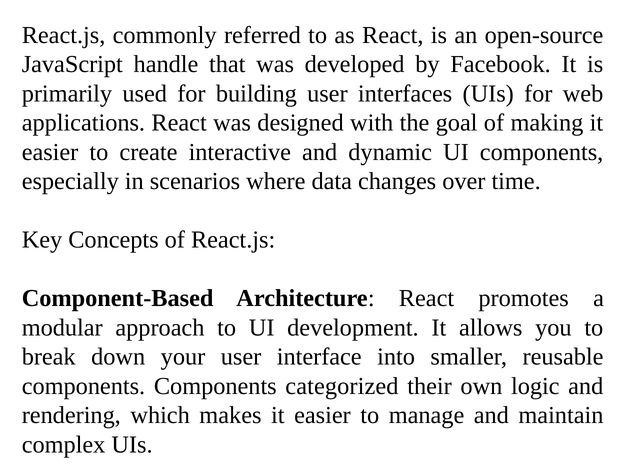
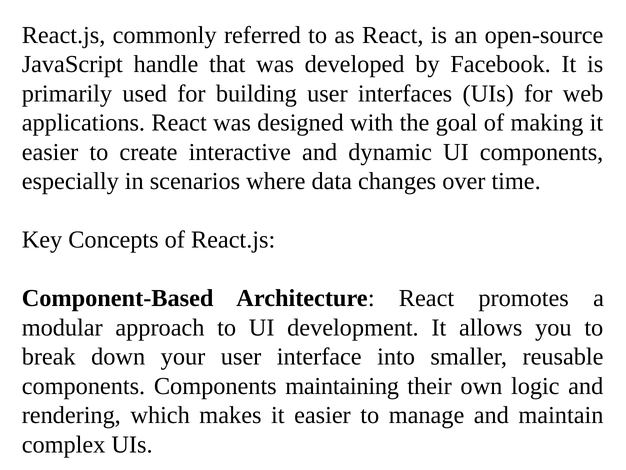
categorized: categorized -> maintaining (342, 386)
